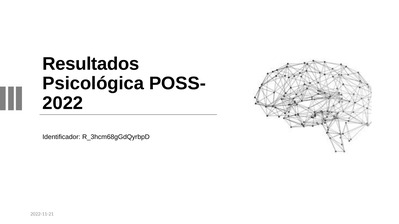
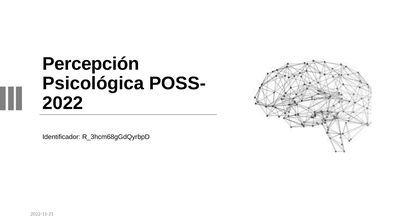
Resultados: Resultados -> Percepción (91, 64)
